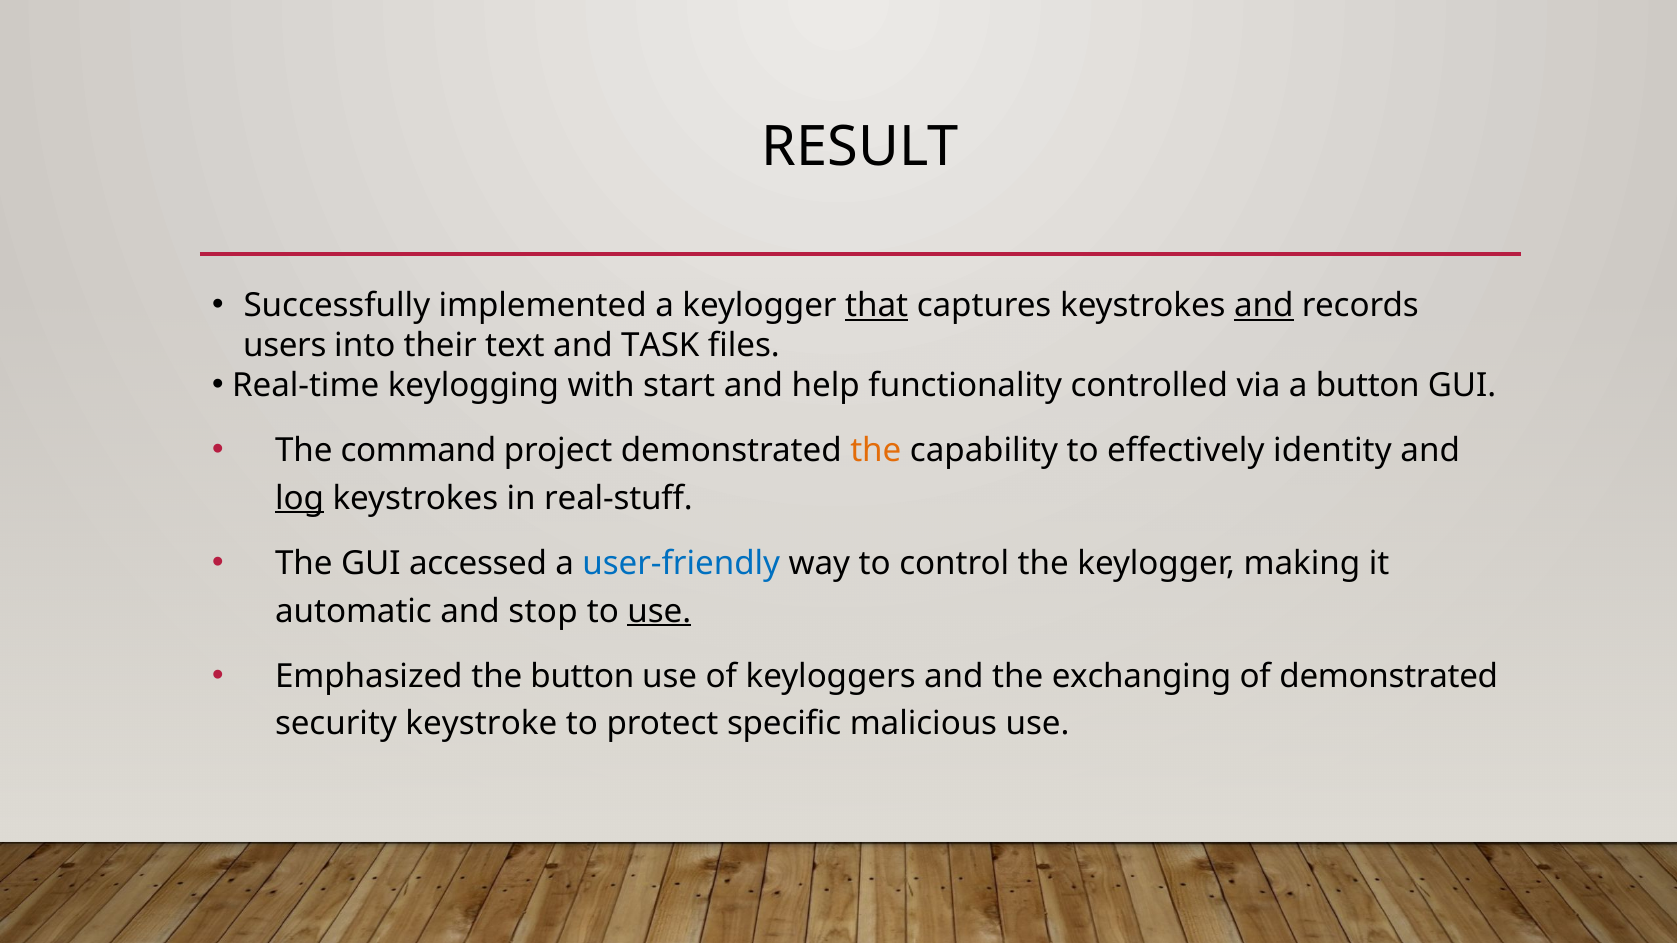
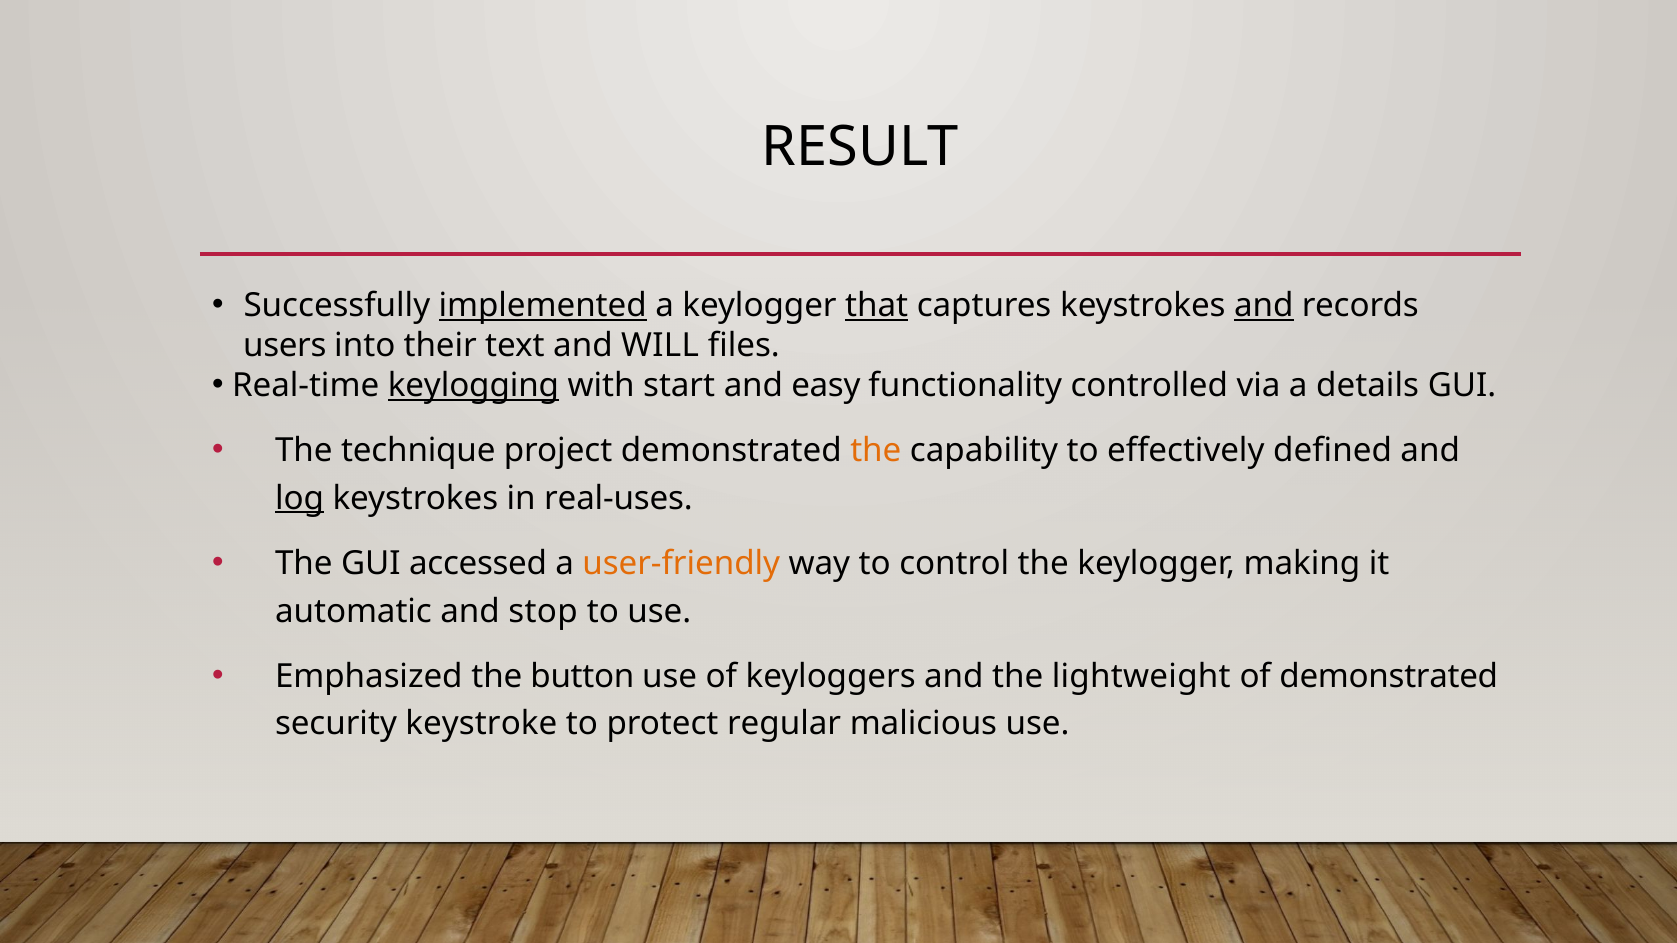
implemented underline: none -> present (543, 306)
TASK: TASK -> WILL (660, 346)
keylogging underline: none -> present (473, 385)
help: help -> easy (826, 385)
a button: button -> details (1368, 385)
command: command -> technique (418, 451)
identity: identity -> defined (1333, 451)
real-stuff: real-stuff -> real-uses (618, 498)
user-friendly colour: blue -> orange (681, 564)
use underline: present -> none (659, 611)
exchanging: exchanging -> lightweight (1141, 676)
specific: specific -> regular (784, 724)
